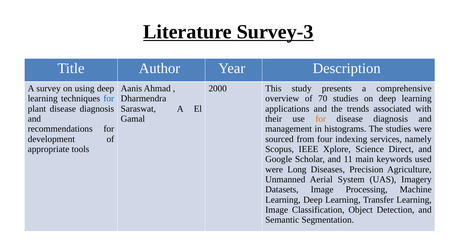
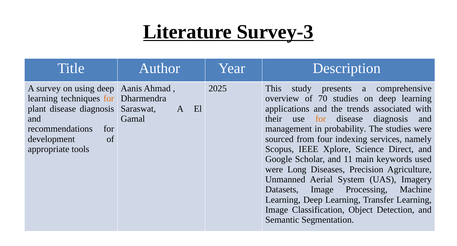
2000: 2000 -> 2025 (218, 88)
for colour: blue -> orange (109, 99)
histograms: histograms -> probability (345, 129)
